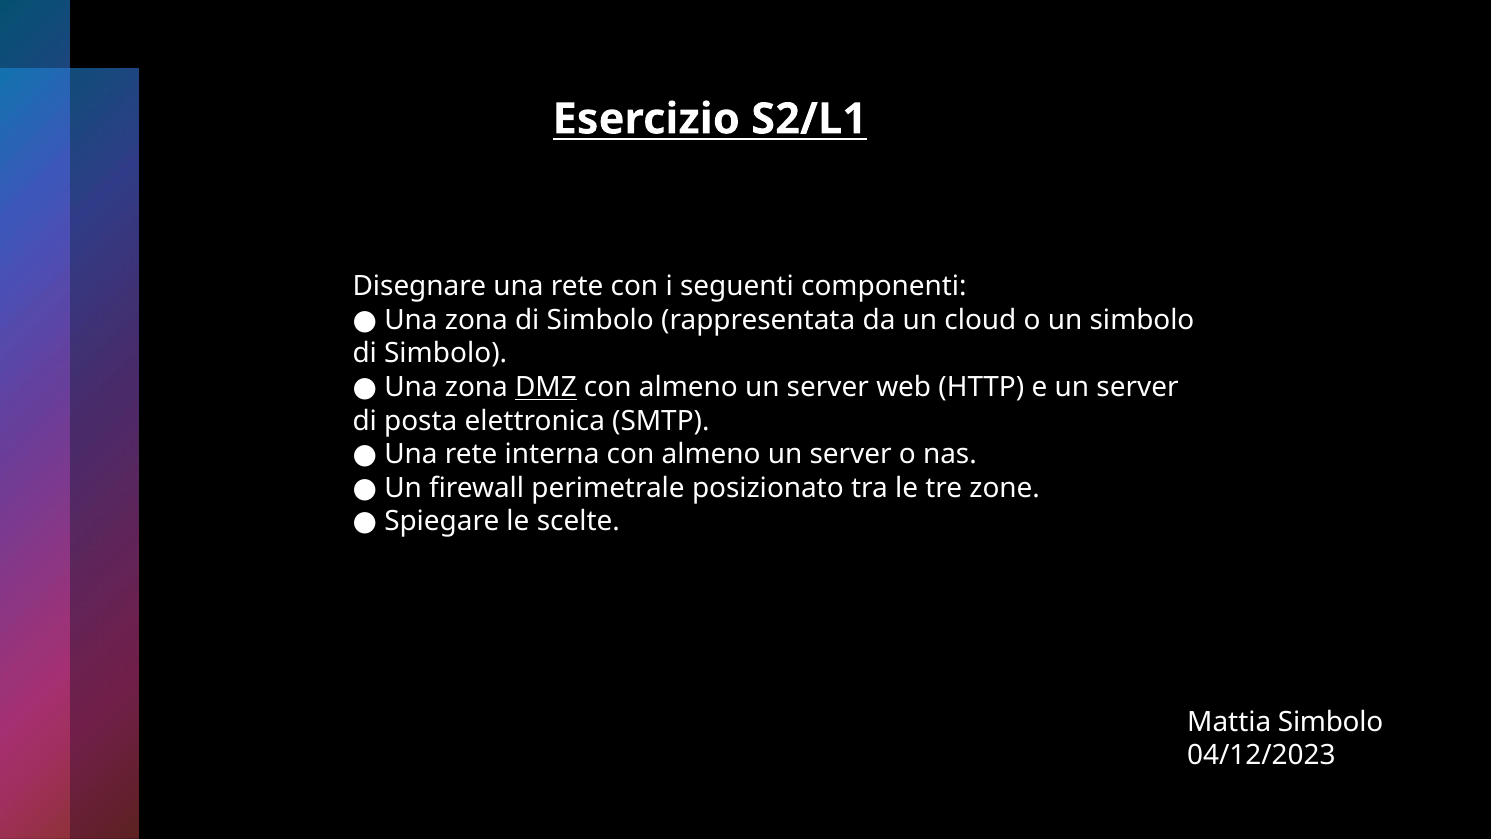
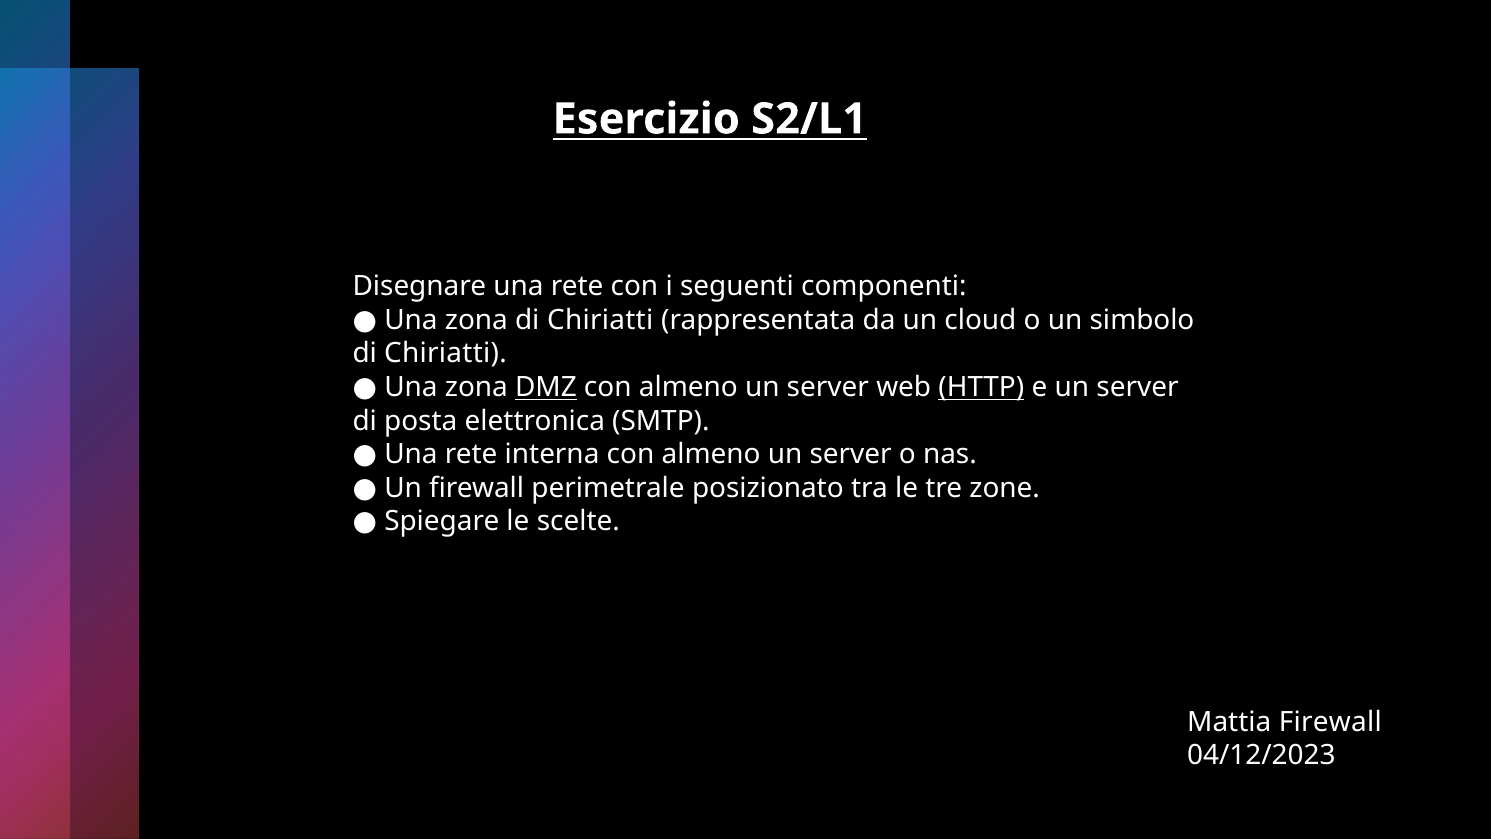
zona di Simbolo: Simbolo -> Chiriatti (600, 320)
Simbolo: Simbolo -> Chiriatti (446, 354)
HTTP underline: none -> present (981, 387)
Mattia Simbolo: Simbolo -> Firewall (1330, 722)
